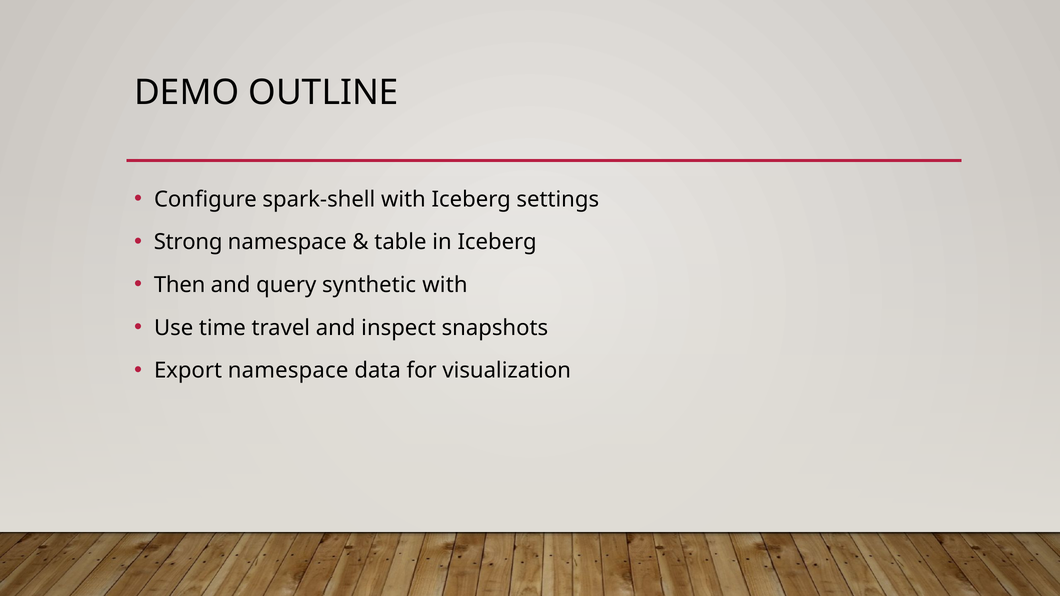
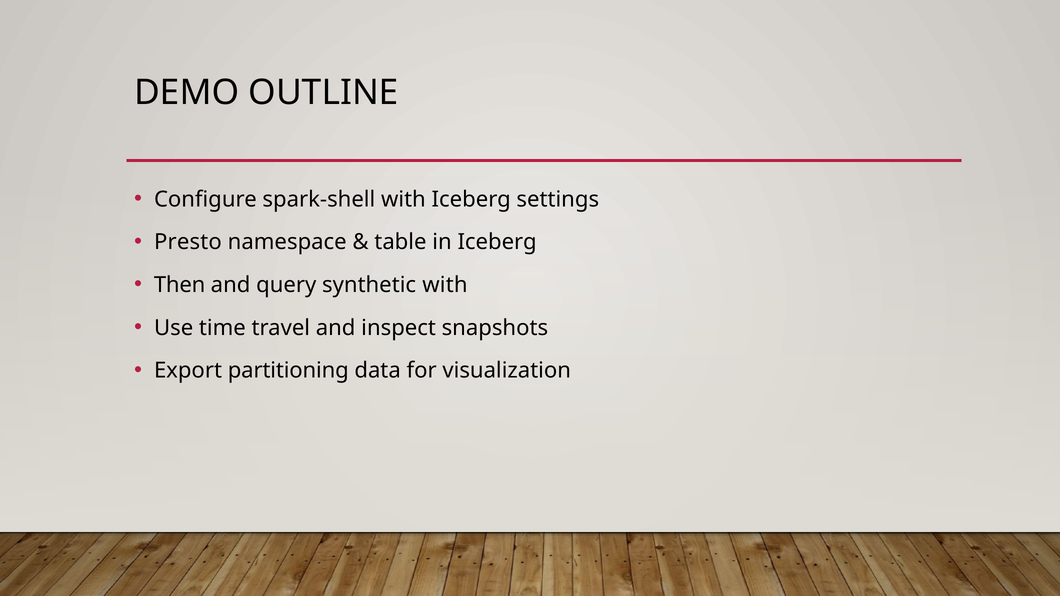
Strong: Strong -> Presto (188, 242)
Export namespace: namespace -> partitioning (288, 371)
